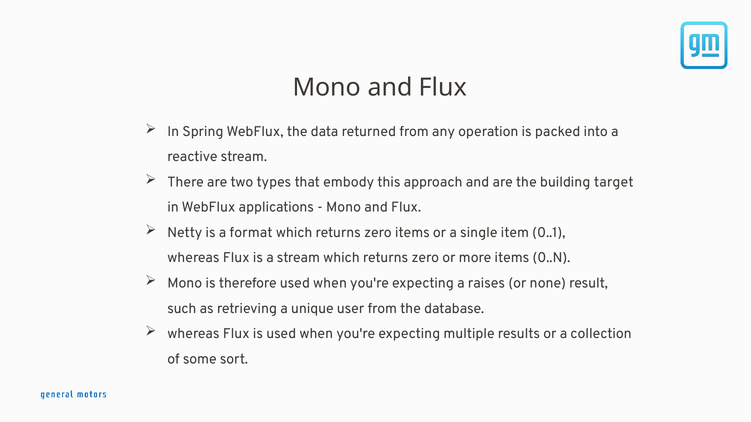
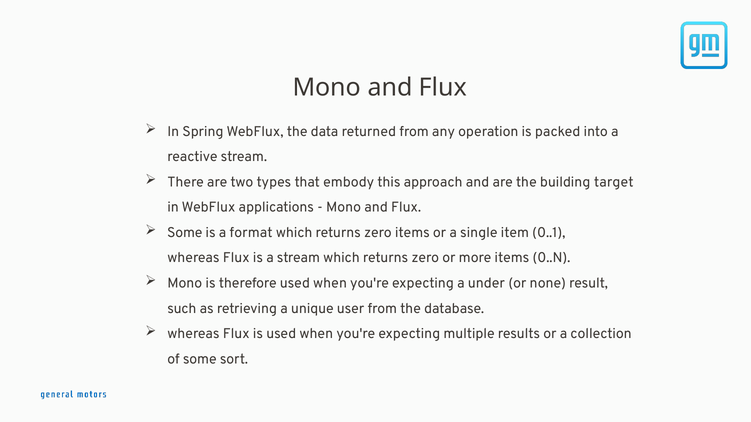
Netty: Netty -> Some (185, 233)
raises: raises -> under (486, 283)
